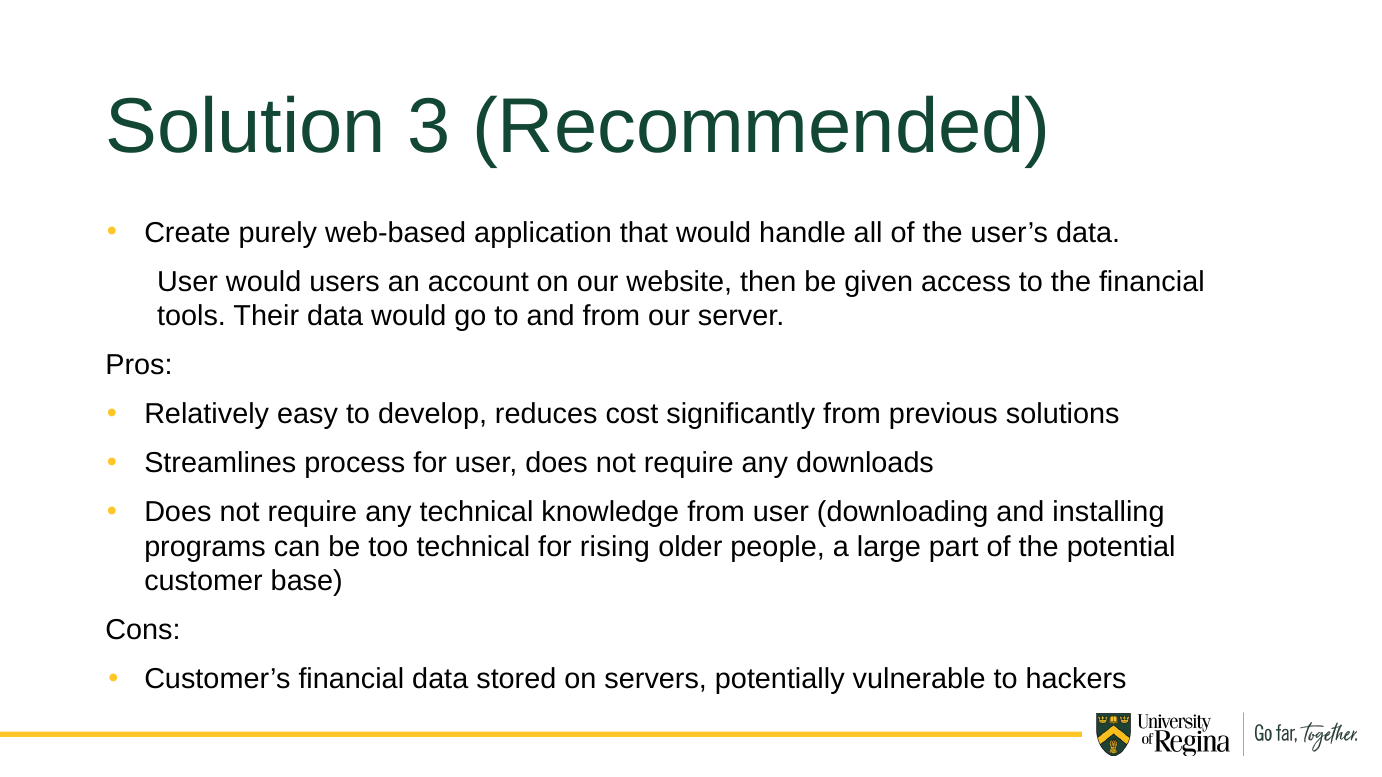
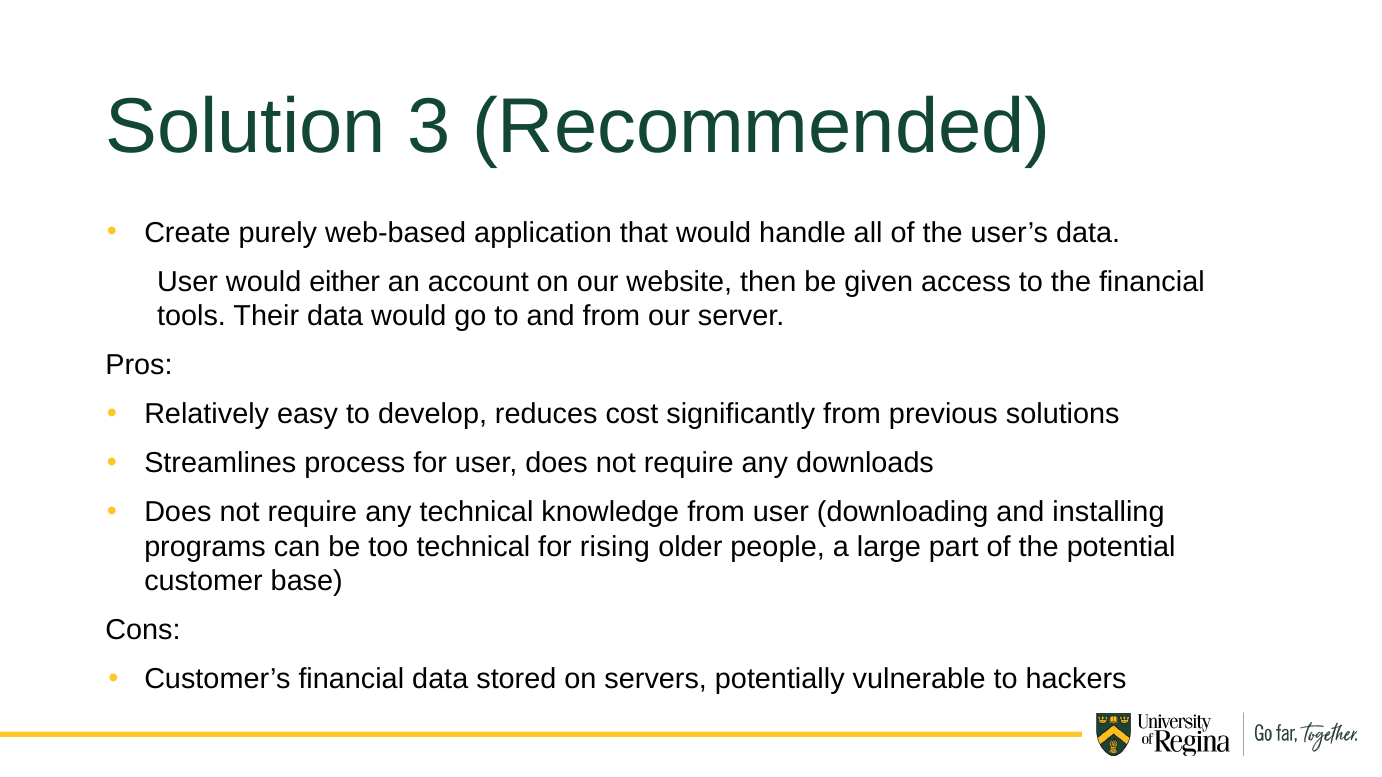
users: users -> either (345, 282)
